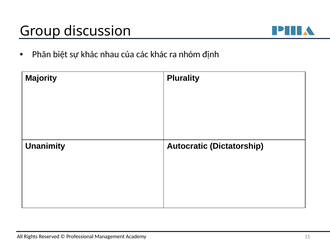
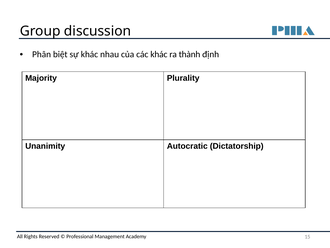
nhóm: nhóm -> thành (190, 54)
